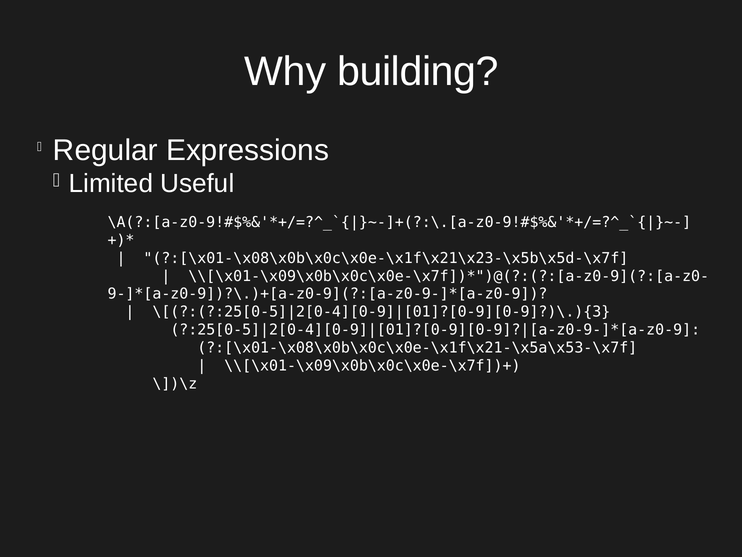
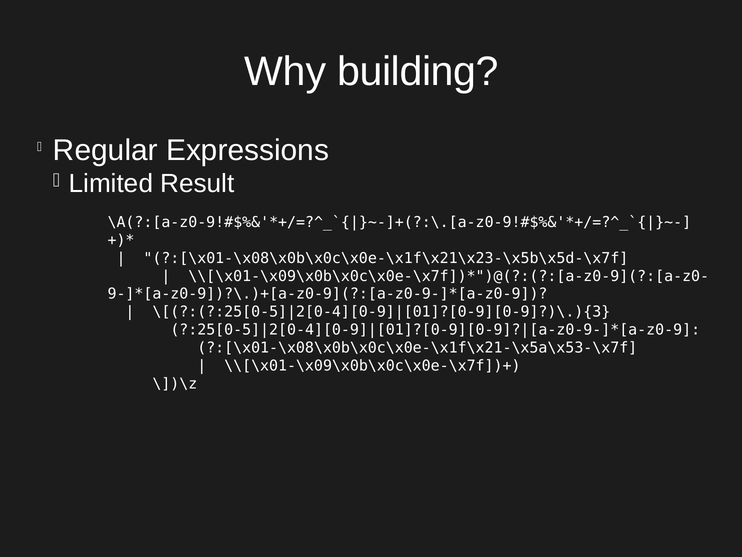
Useful: Useful -> Result (197, 184)
